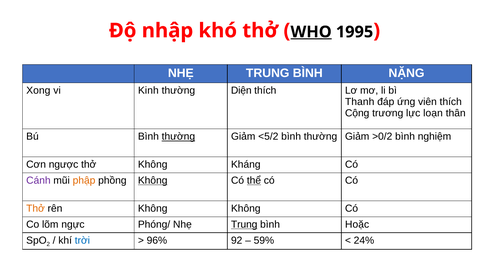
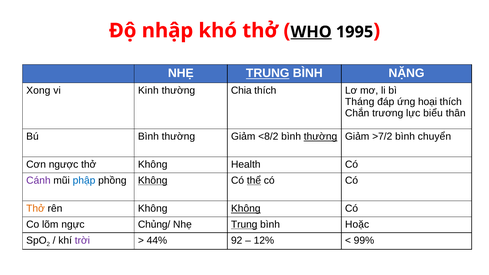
TRUNG underline: none -> present (268, 73)
Diện: Diện -> Chia (241, 90)
Thanh: Thanh -> Tháng (360, 102)
viên: viên -> hoại (428, 102)
Cộng: Cộng -> Chắn (357, 113)
loạn: loạn -> biểu (433, 113)
thường underline: present -> none (178, 137)
<5/2: <5/2 -> <8/2 (268, 137)
thường underline: none -> present (321, 137)
>0/2: >0/2 -> >7/2 (382, 137)
nghiệm: nghiệm -> chuyển (434, 137)
Kháng: Kháng -> Health (246, 165)
phập colour: orange -> blue (84, 181)
Không underline: none -> present (246, 209)
Phóng/: Phóng/ -> Chủng/ (154, 225)
trời colour: blue -> purple (82, 240)
96%: 96% -> 44% (157, 240)
59%: 59% -> 12% (264, 240)
24%: 24% -> 99% (364, 240)
